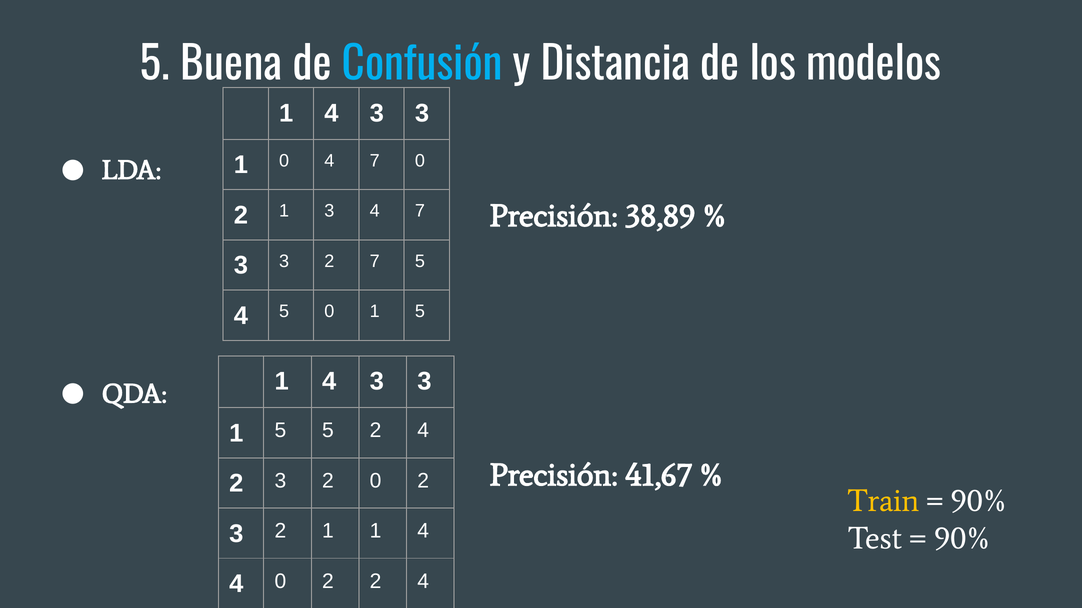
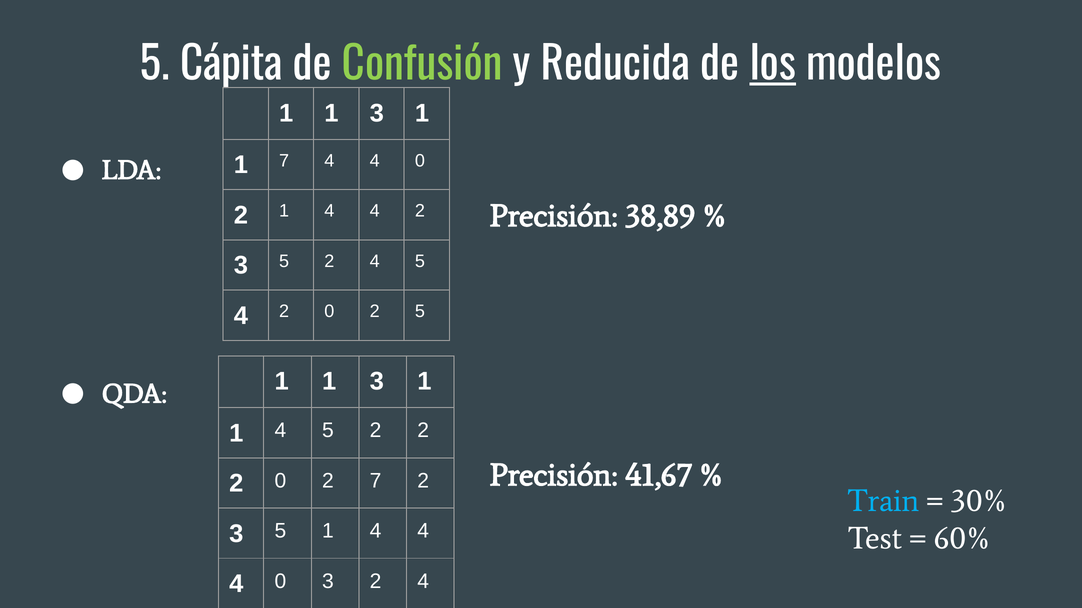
Buena: Buena -> Cápita (231, 65)
Confusión colour: light blue -> light green (422, 65)
Distancia: Distancia -> Reducida (615, 65)
los underline: none -> present (773, 65)
4: 4 -> 1 (331, 113)
3: 3 -> 1 (422, 113)
1 0: 0 -> 7 (284, 161)
7: 7 -> 4 (375, 161)
2 1 3: 3 -> 4 (329, 211)
7: 7 -> 2 (420, 211)
3: 3 -> 5 (284, 261)
7: 7 -> 4 (375, 261)
5: 5 -> 2 (284, 312)
1: 1 -> 2 (375, 312)
4: 4 -> 1 (329, 382)
3: 3 -> 1 (424, 382)
5: 5 -> 4 (280, 431)
5 2 4: 4 -> 2 (423, 431)
3: 3 -> 0 (280, 481)
2 0: 0 -> 7 (376, 481)
Train colour: yellow -> light blue (884, 501)
90%: 90% -> 30% (979, 501)
2: 2 -> 5 (280, 532)
1: 1 -> 4 (376, 532)
90%: 90% -> 60% (963, 539)
4 0 2: 2 -> 3 (328, 582)
